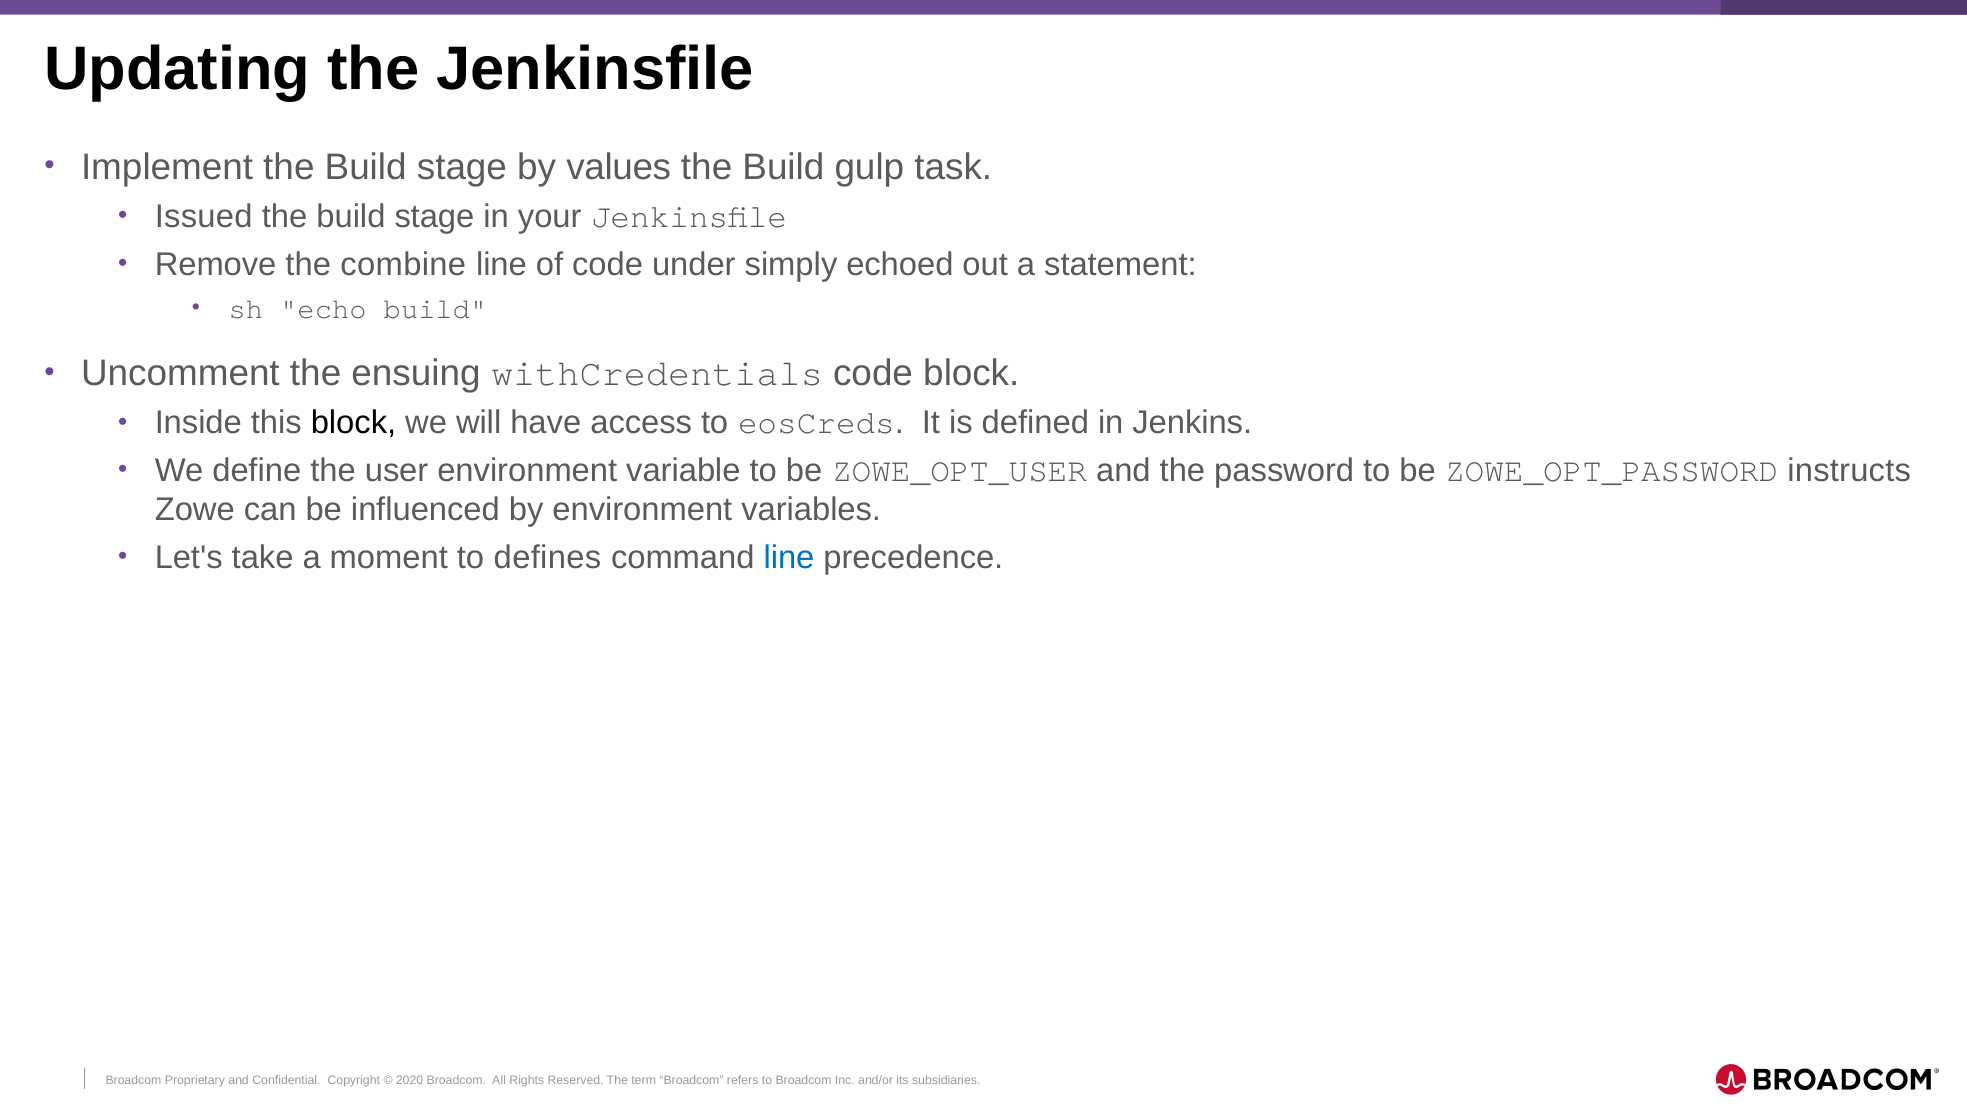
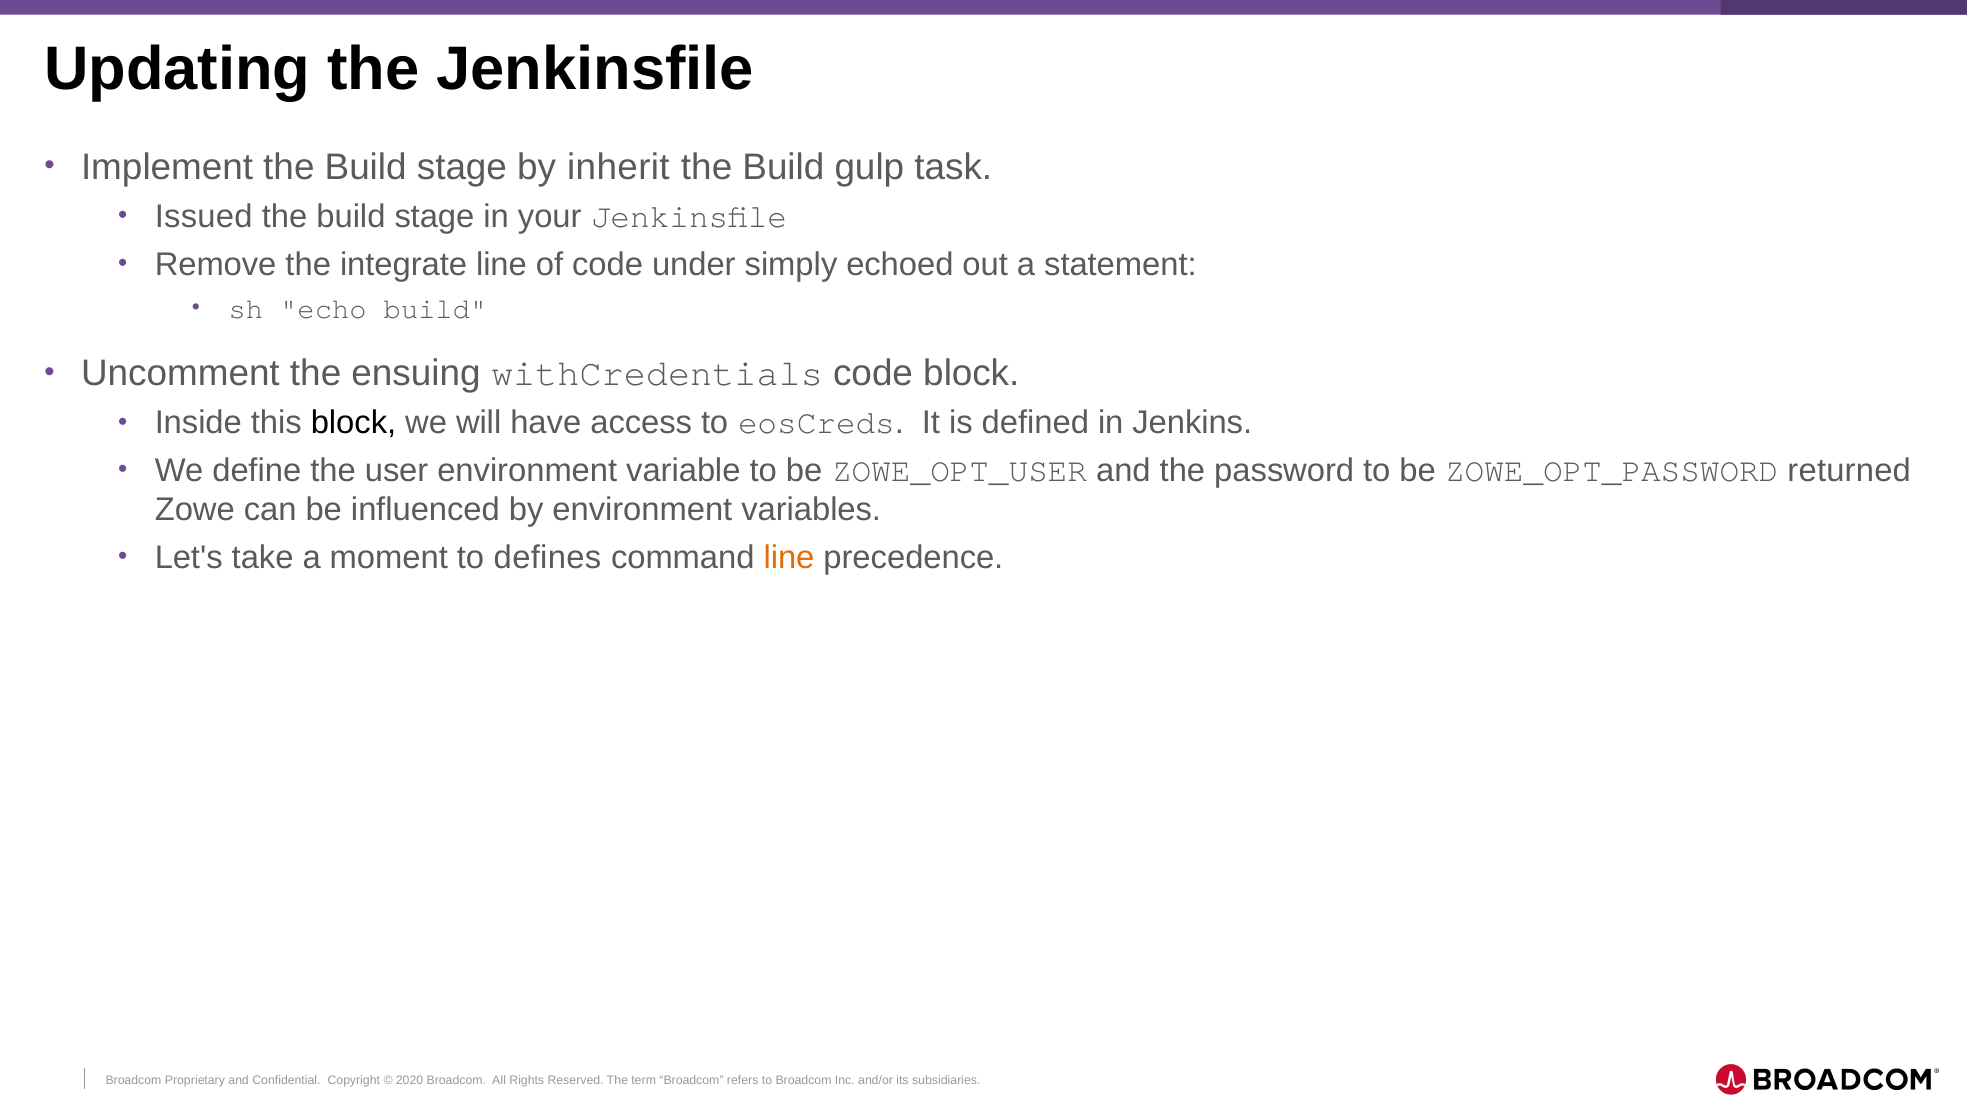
values: values -> inherit (618, 167)
combine: combine -> integrate (404, 264)
instructs: instructs -> returned (1849, 471)
line colour: blue -> orange (789, 558)
